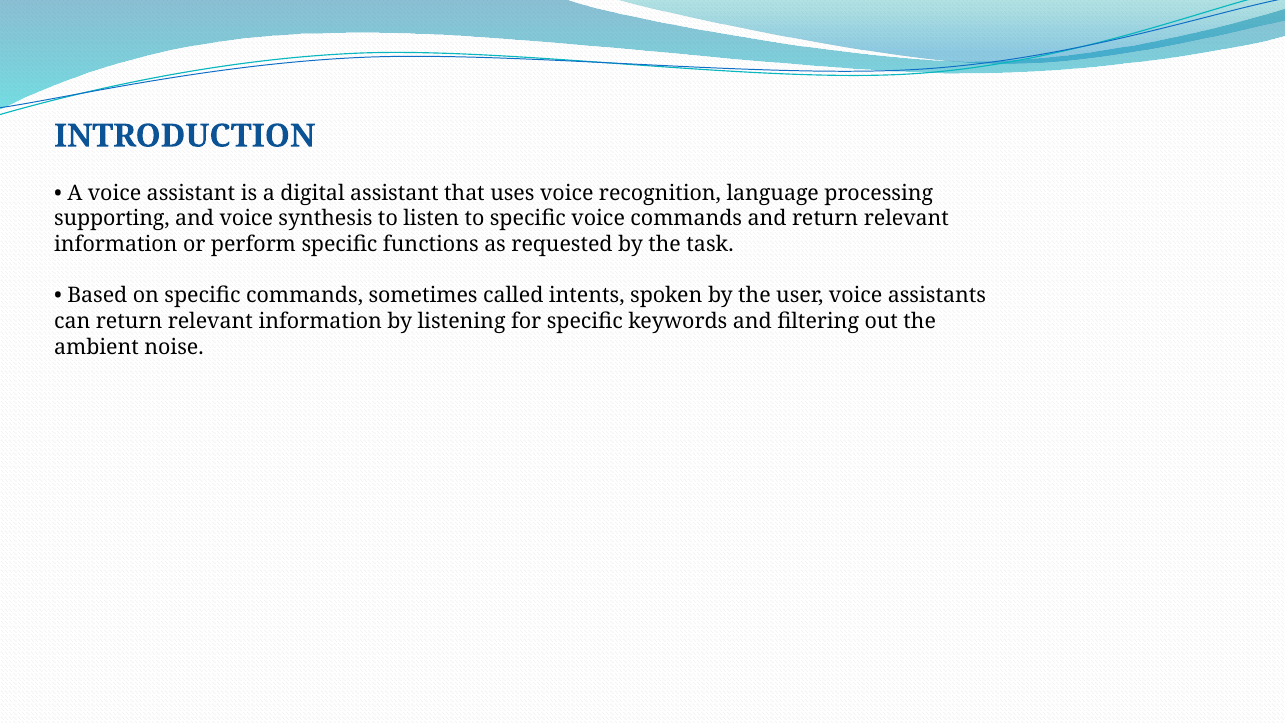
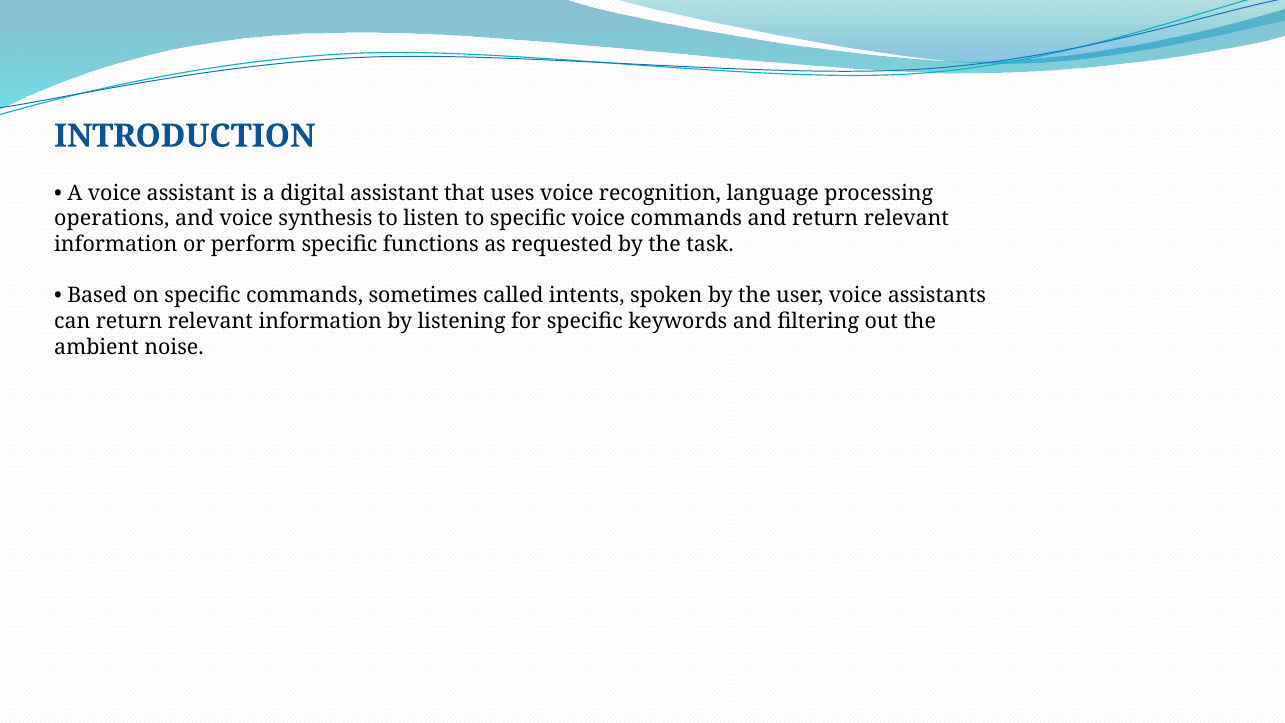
supporting: supporting -> operations (112, 219)
